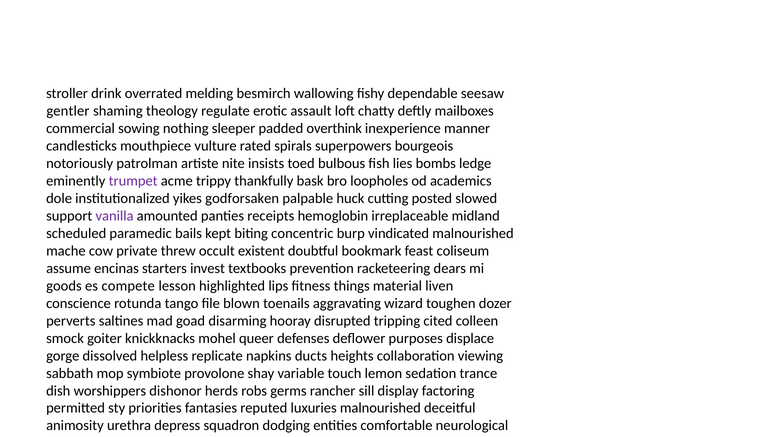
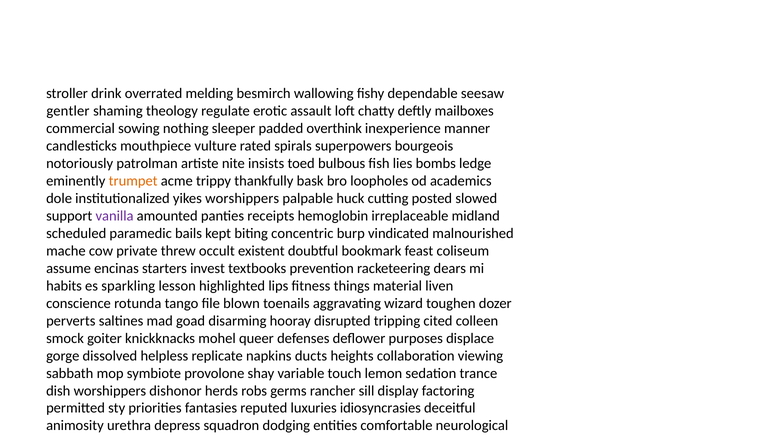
trumpet colour: purple -> orange (133, 181)
yikes godforsaken: godforsaken -> worshippers (242, 198)
goods: goods -> habits (64, 285)
es compete: compete -> sparkling (128, 285)
luxuries malnourished: malnourished -> idiosyncrasies (380, 408)
